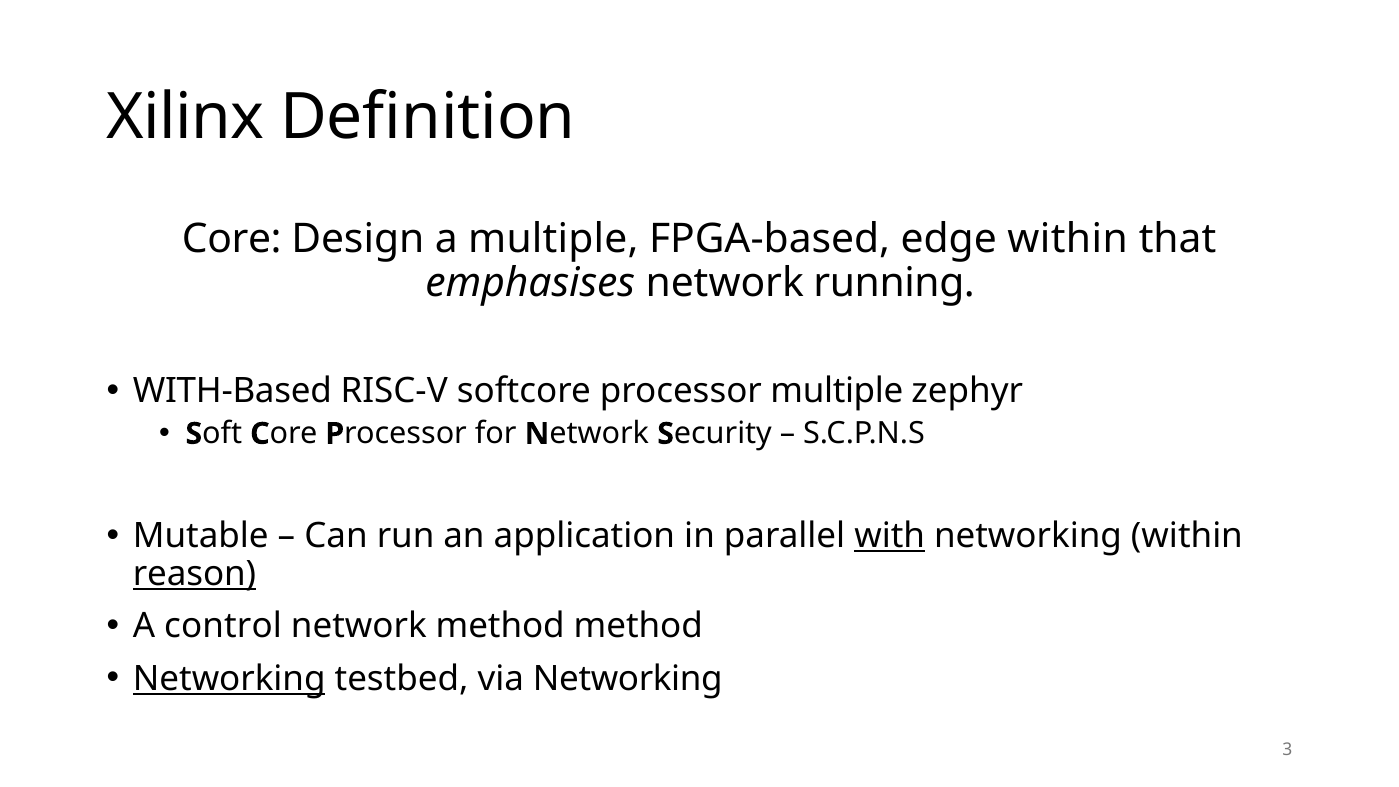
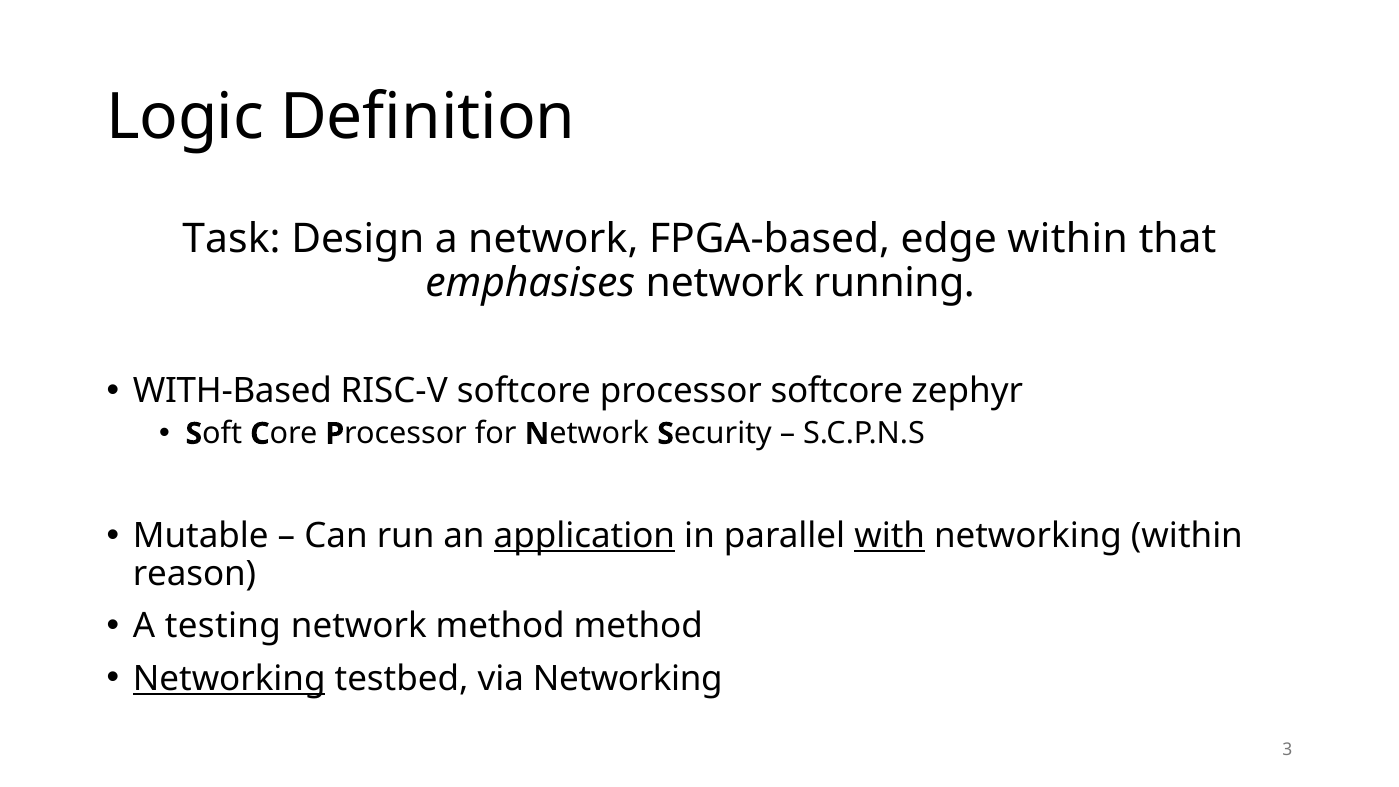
Xilinx: Xilinx -> Logic (185, 118)
Core: Core -> Task (231, 239)
a multiple: multiple -> network (553, 239)
processor multiple: multiple -> softcore (837, 391)
application underline: none -> present (584, 536)
reason underline: present -> none (194, 574)
control: control -> testing (223, 626)
